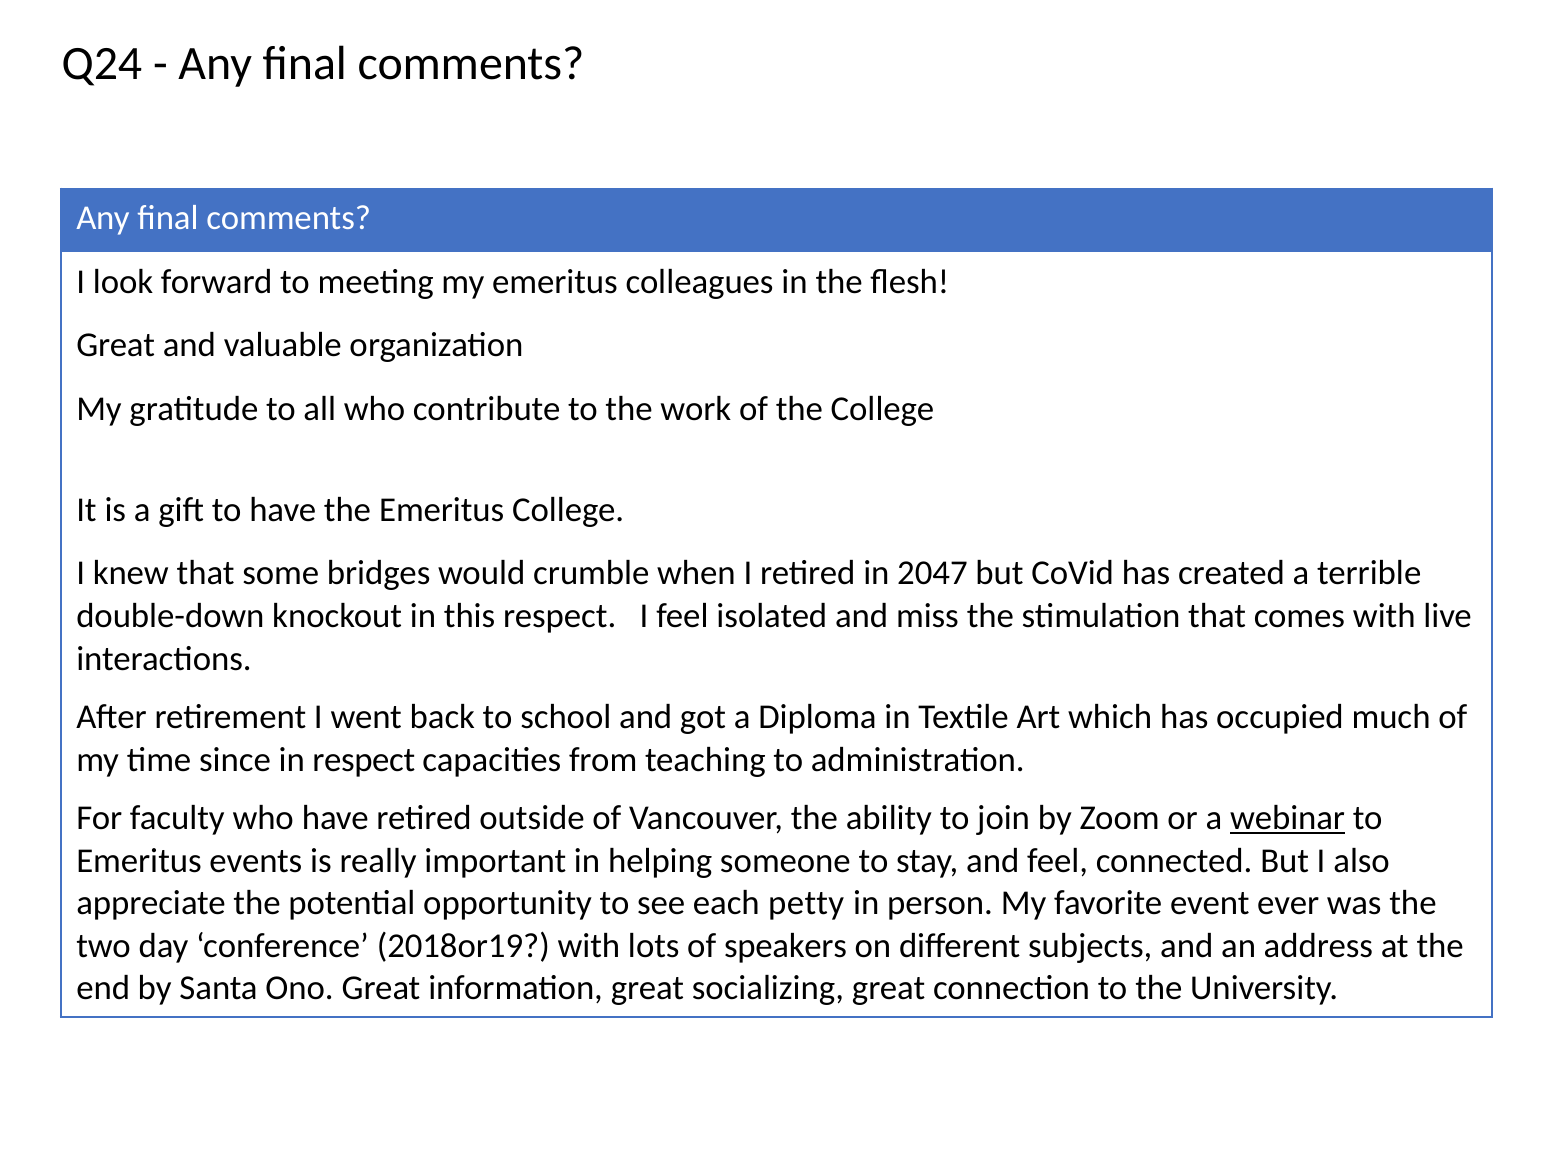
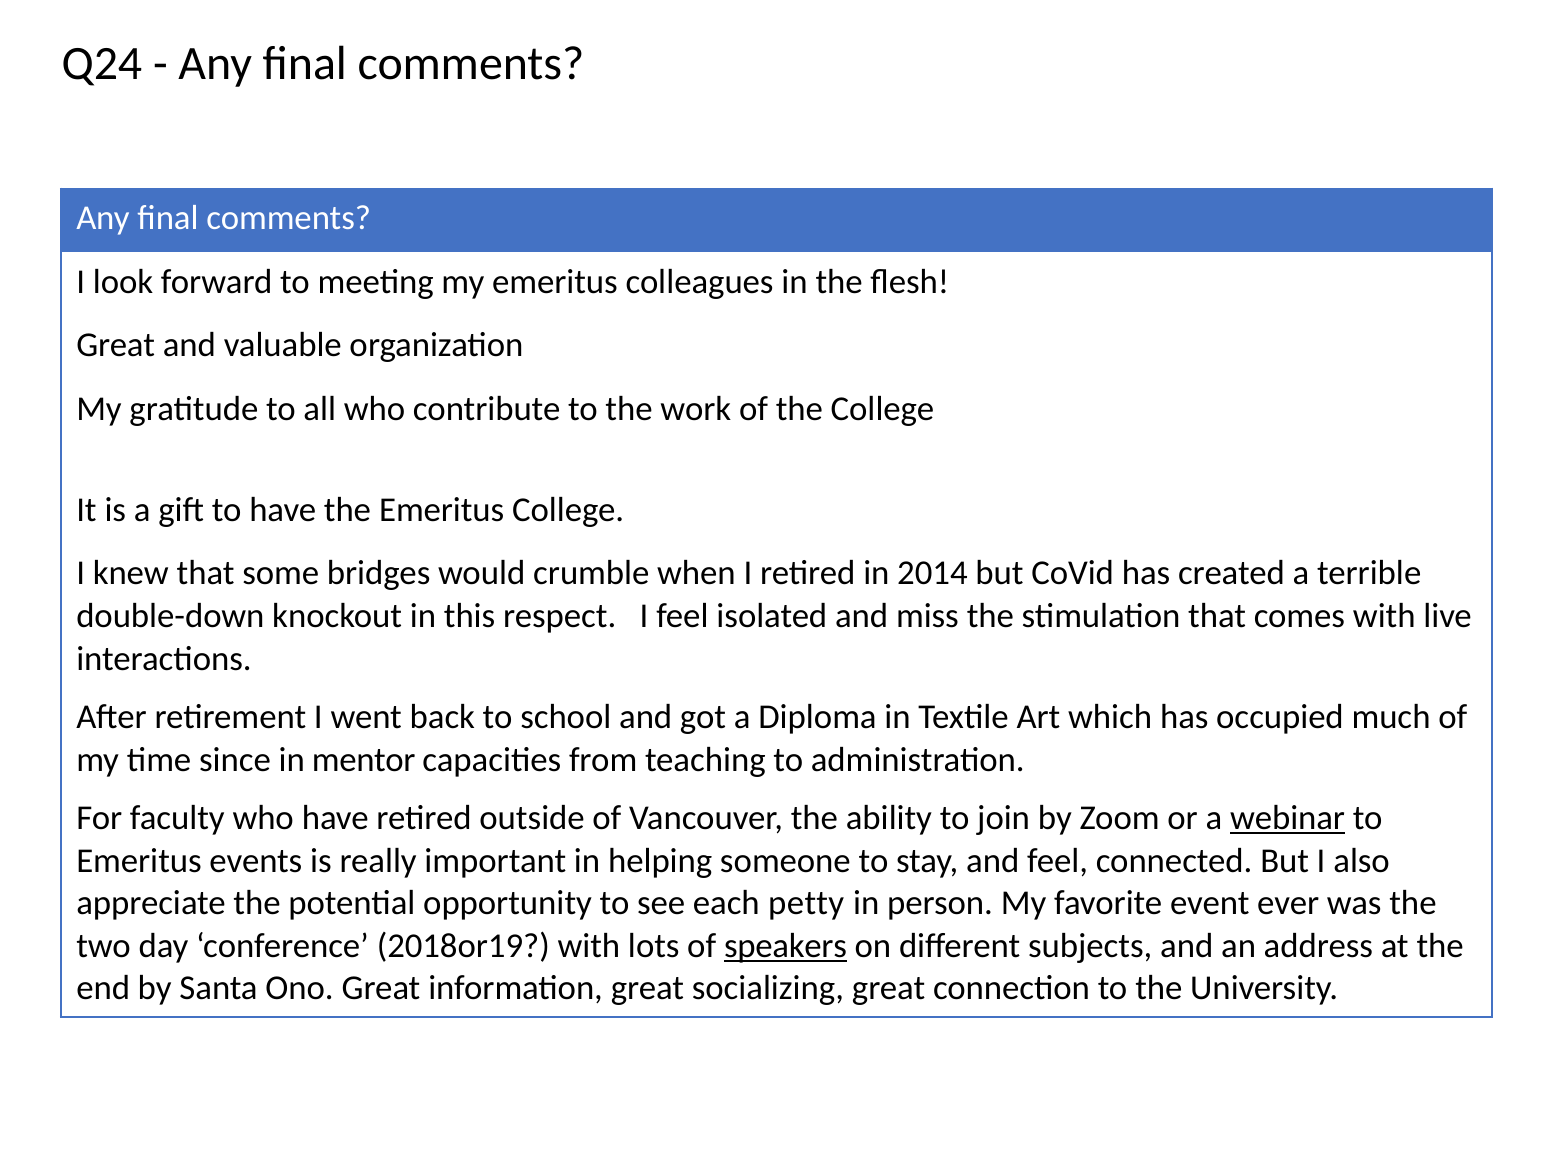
2047: 2047 -> 2014 (932, 573)
in respect: respect -> mentor (364, 760)
speakers underline: none -> present (785, 946)
